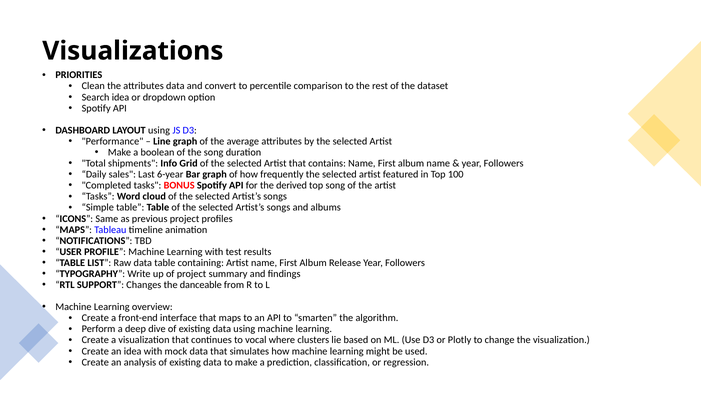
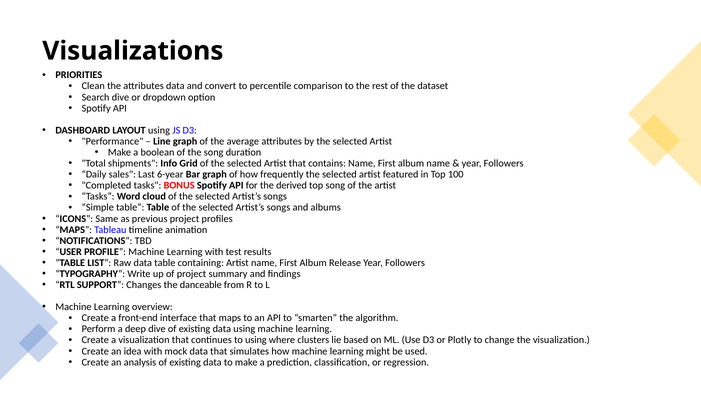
Search idea: idea -> dive (120, 97)
to vocal: vocal -> using (256, 340)
